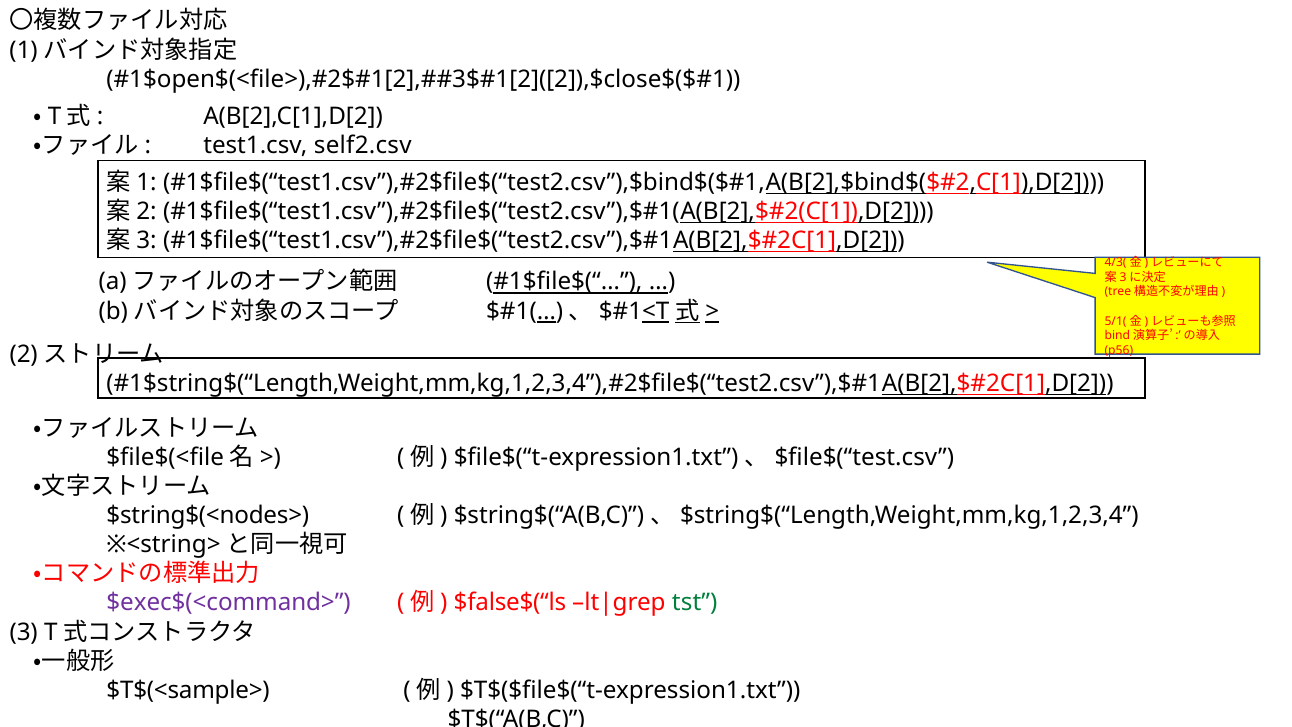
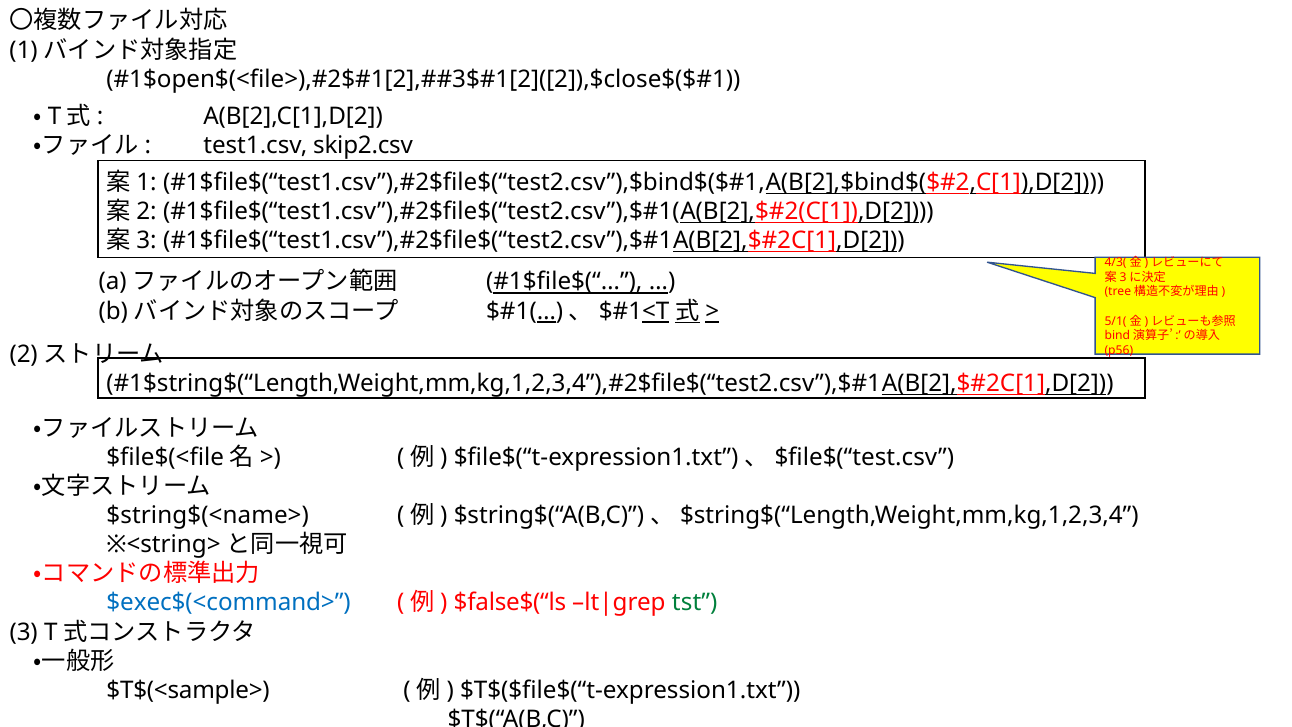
self2.csv: self2.csv -> skip2.csv (363, 145)
$string$(<nodes>: $string$(<nodes> -> $string$(<name> (208, 516)
$exec$(<command> colour: purple -> blue (229, 603)
